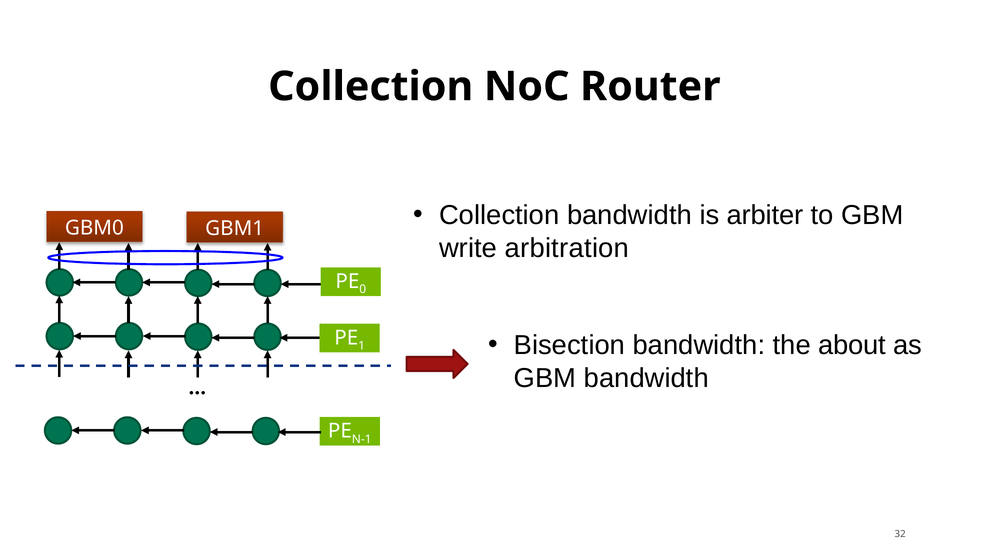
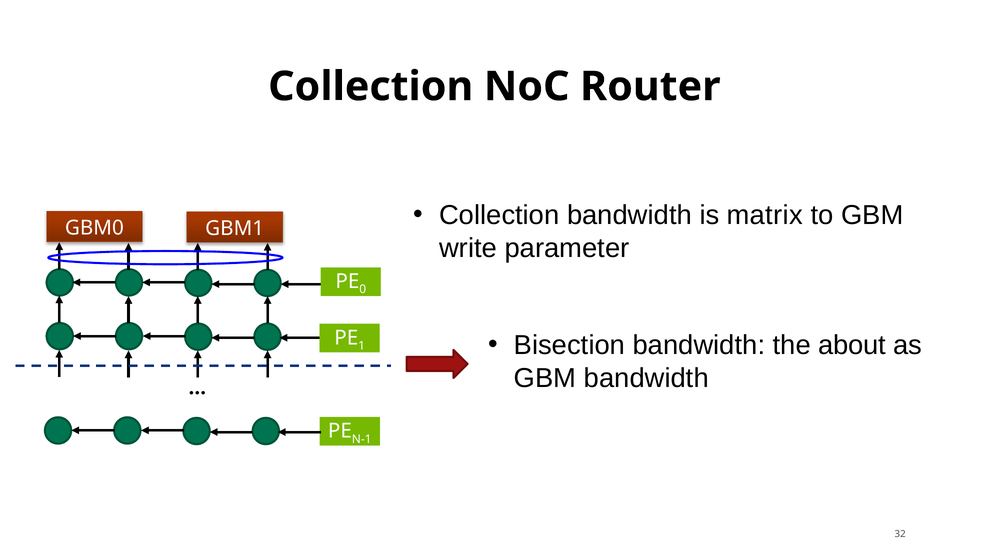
arbiter: arbiter -> matrix (765, 216)
arbitration: arbitration -> parameter (567, 248)
